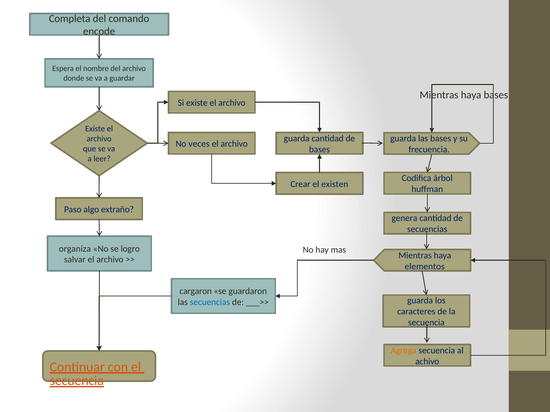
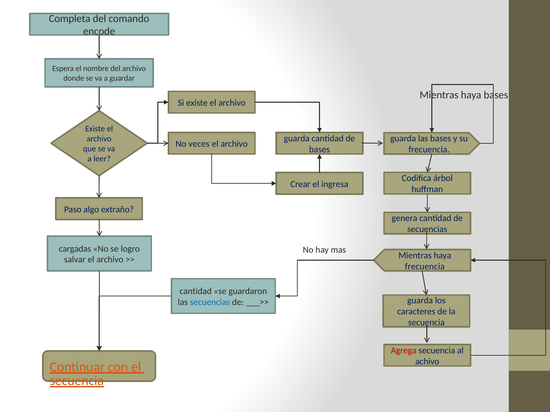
existen: existen -> ingresa (335, 184)
organiza: organiza -> cargadas (75, 249)
elementos: elementos -> frecuencia (425, 267)
cargaron: cargaron -> cantidad (196, 292)
Agrega colour: orange -> red (404, 351)
